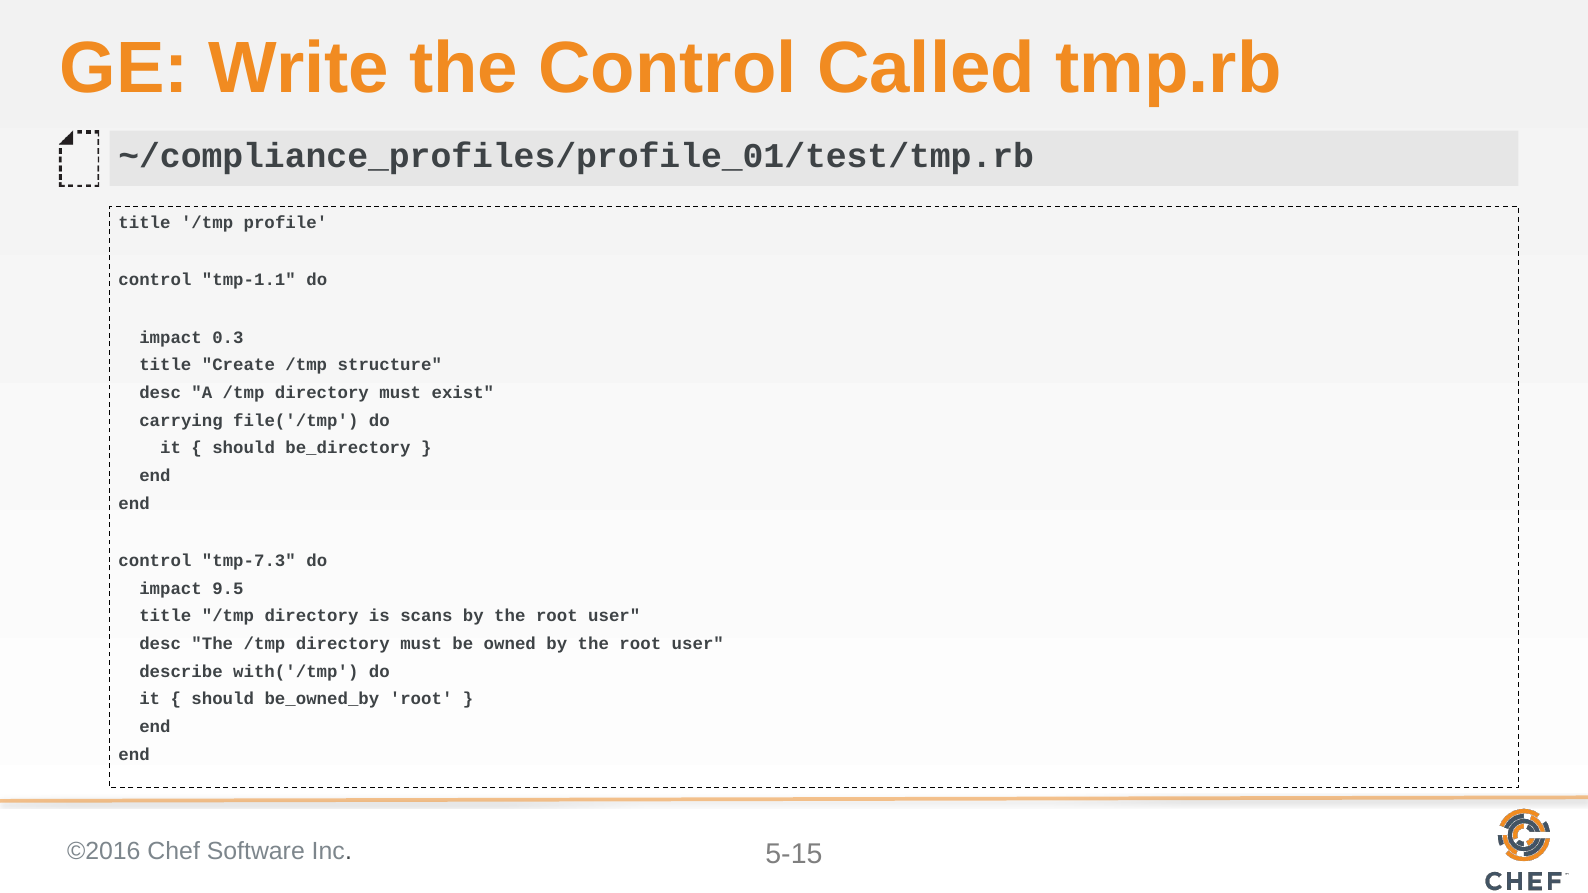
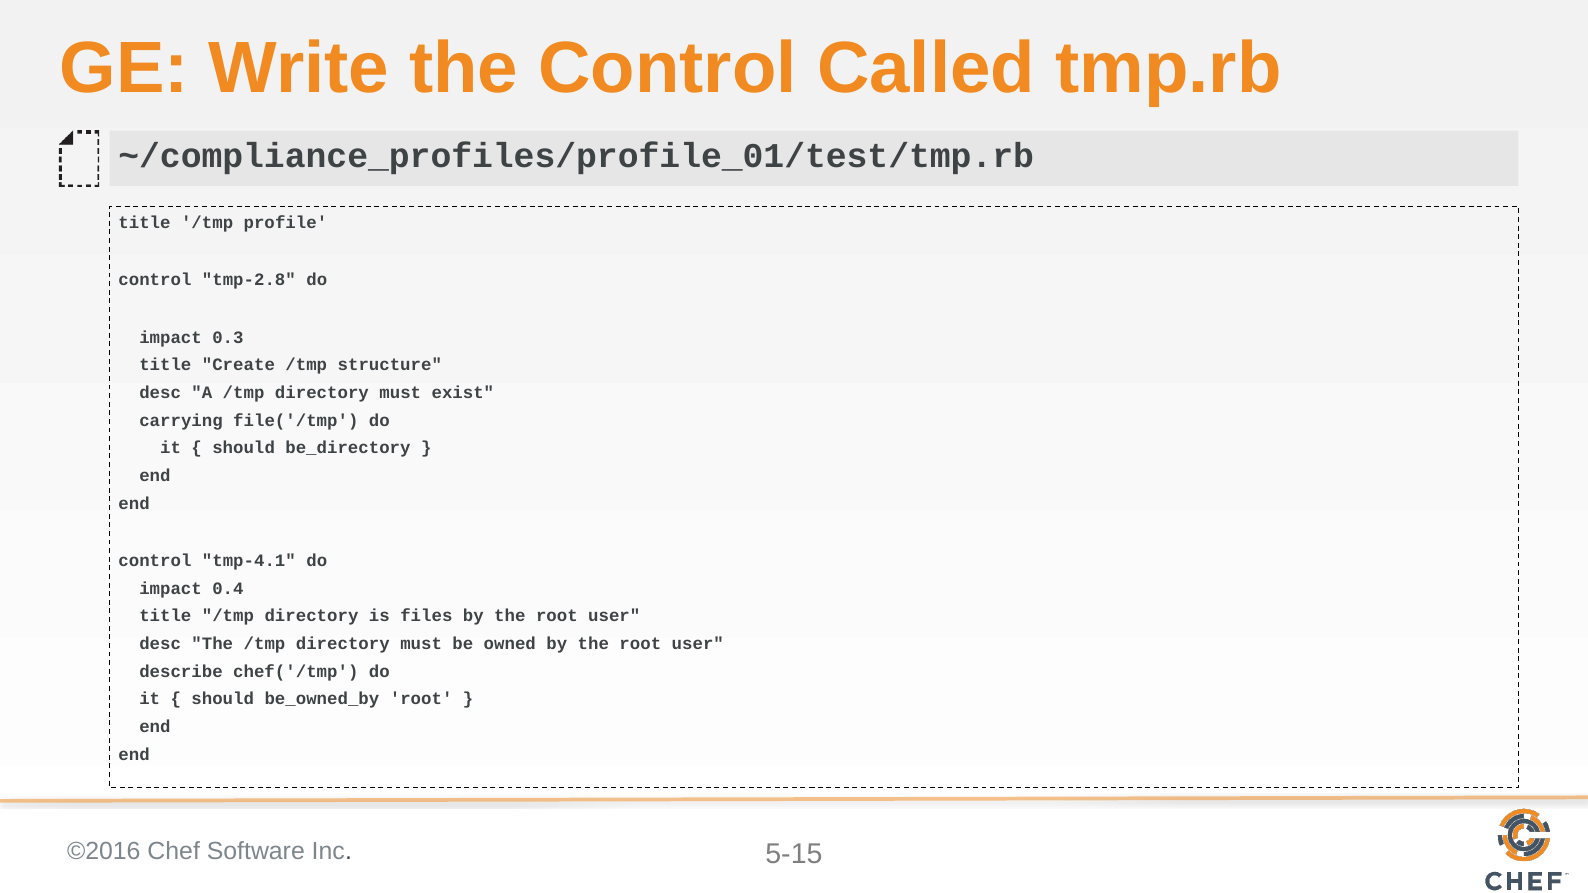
tmp-1.1: tmp-1.1 -> tmp-2.8 (249, 280)
tmp-7.3: tmp-7.3 -> tmp-4.1 (249, 561)
9.5: 9.5 -> 0.4 (228, 589)
scans: scans -> files (426, 616)
with('/tmp: with('/tmp -> chef('/tmp (296, 672)
